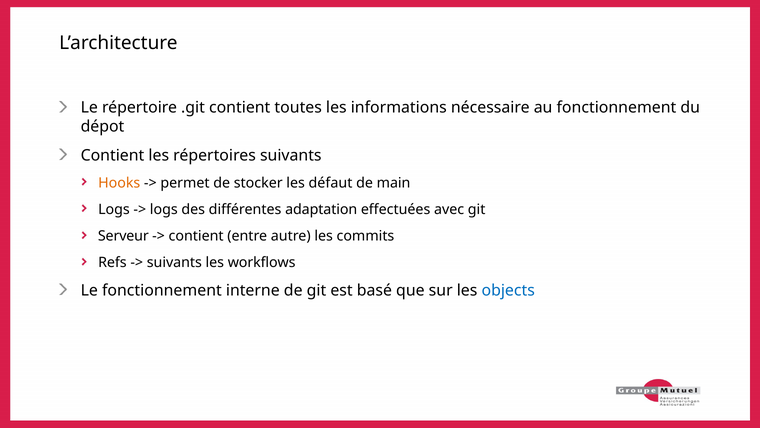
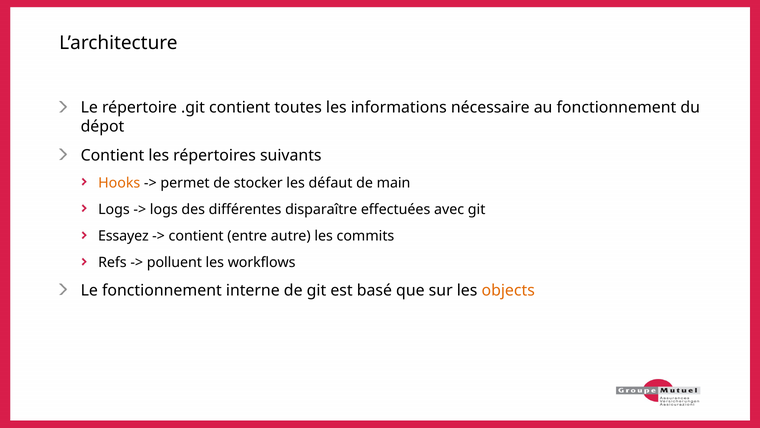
adaptation: adaptation -> disparaître (321, 209)
Serveur: Serveur -> Essayez (123, 236)
suivants: suivants -> polluent (174, 262)
objects colour: blue -> orange (508, 290)
